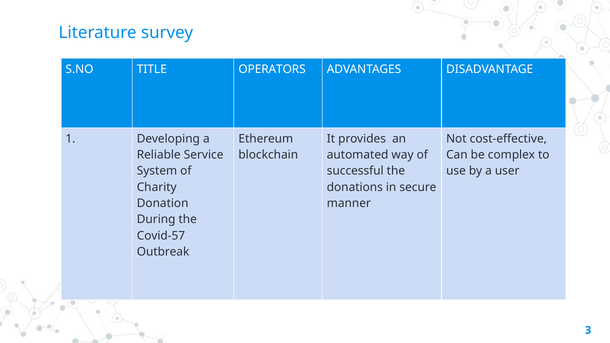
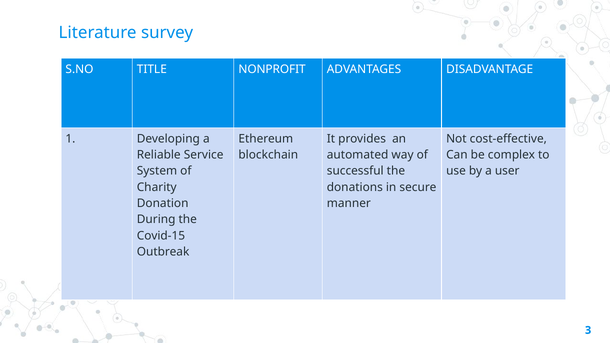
OPERATORS: OPERATORS -> NONPROFIT (272, 69)
Covid-57: Covid-57 -> Covid-15 (161, 236)
